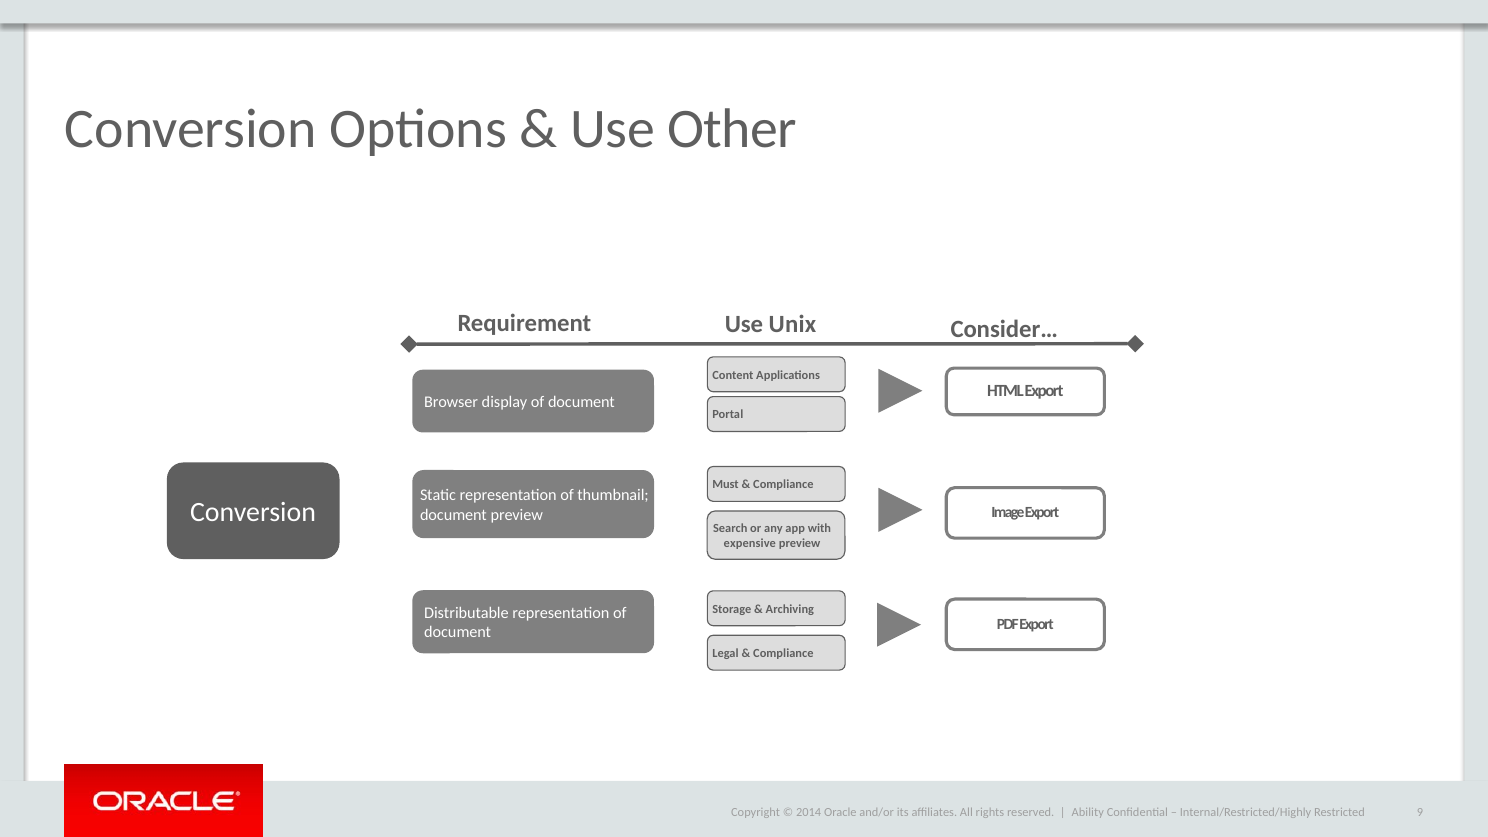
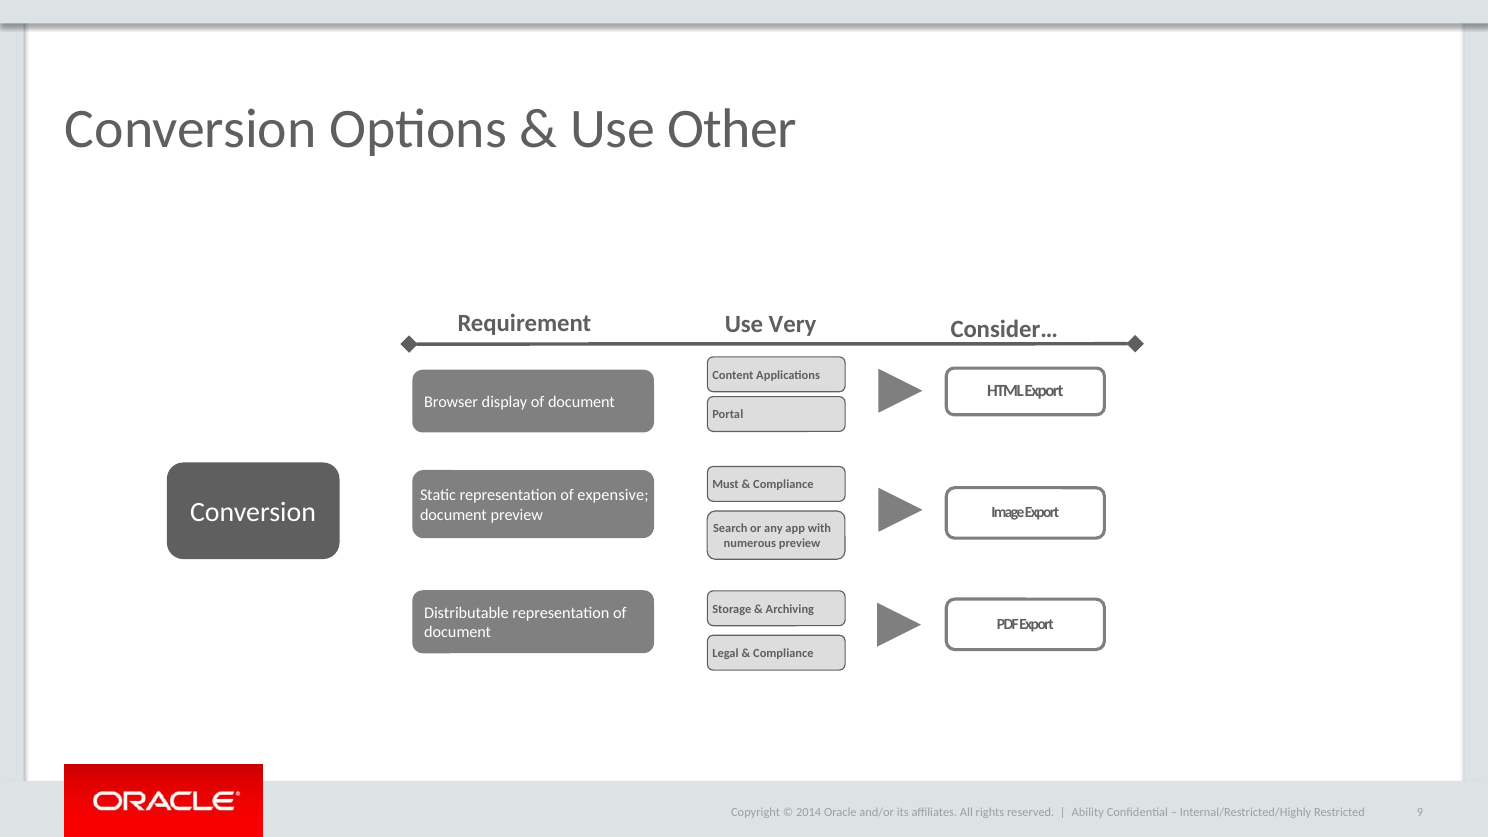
Unix: Unix -> Very (793, 325)
thumbnail: thumbnail -> expensive (613, 496)
expensive: expensive -> numerous (750, 544)
